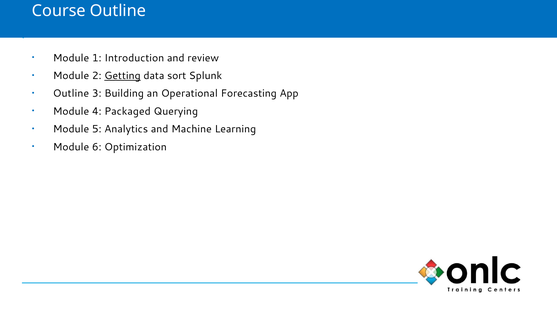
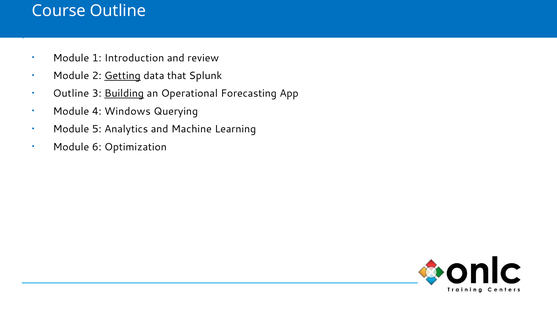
sort: sort -> that (177, 76)
Building underline: none -> present (124, 93)
Packaged: Packaged -> Windows (127, 111)
